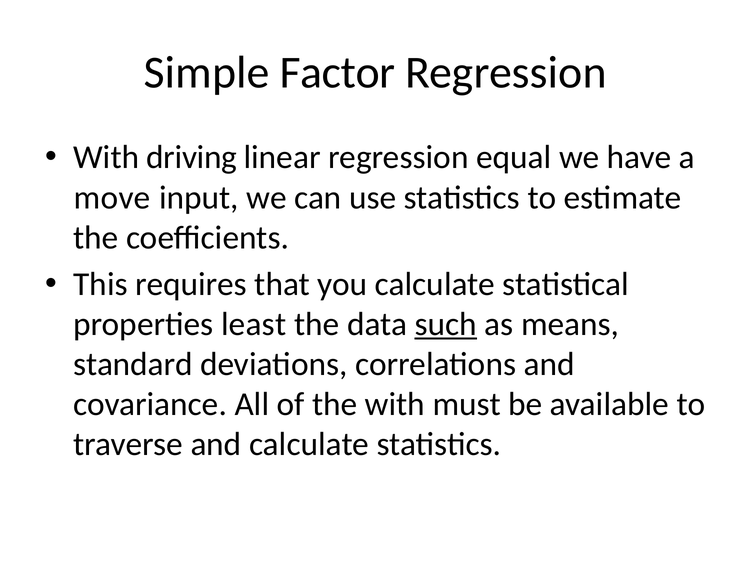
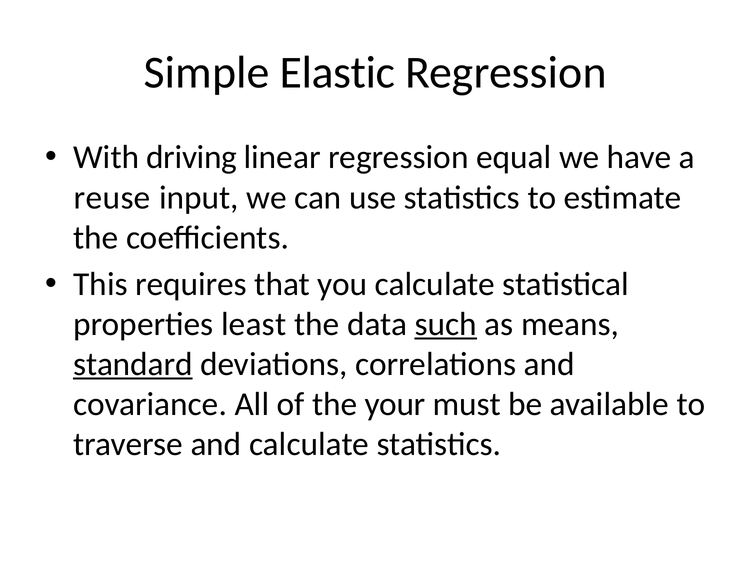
Factor: Factor -> Elastic (338, 73)
move: move -> reuse (112, 198)
standard underline: none -> present (133, 365)
the with: with -> your (395, 405)
